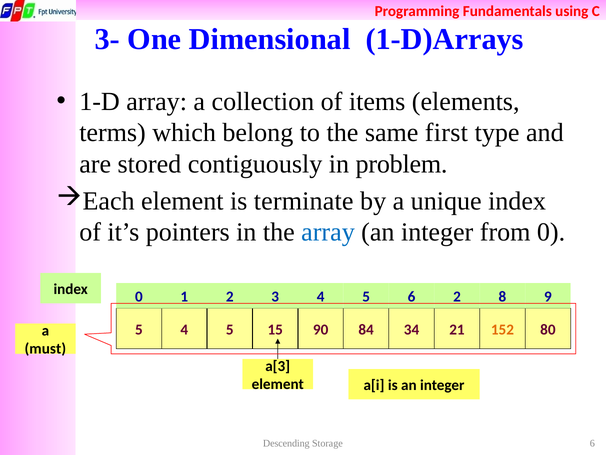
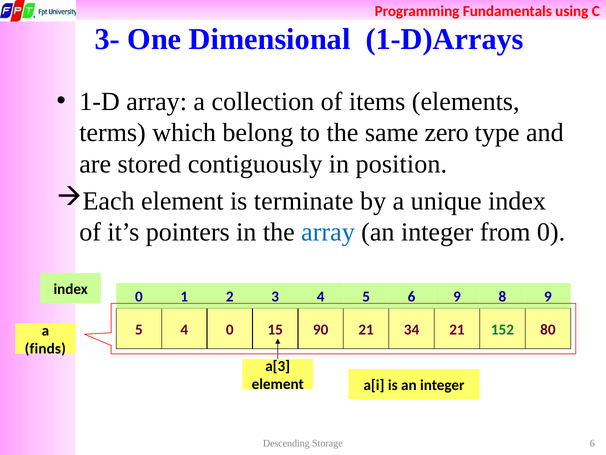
first: first -> zero (447, 133)
problem: problem -> position (401, 164)
6 2: 2 -> 9 (457, 296)
5 4 5: 5 -> 0 (230, 329)
90 84: 84 -> 21 (366, 329)
152 colour: orange -> green (502, 329)
must: must -> finds (45, 348)
